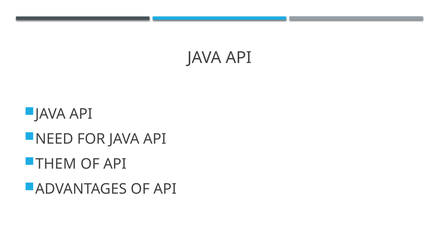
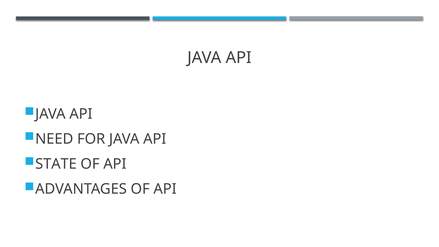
THEM: THEM -> STATE (56, 164)
